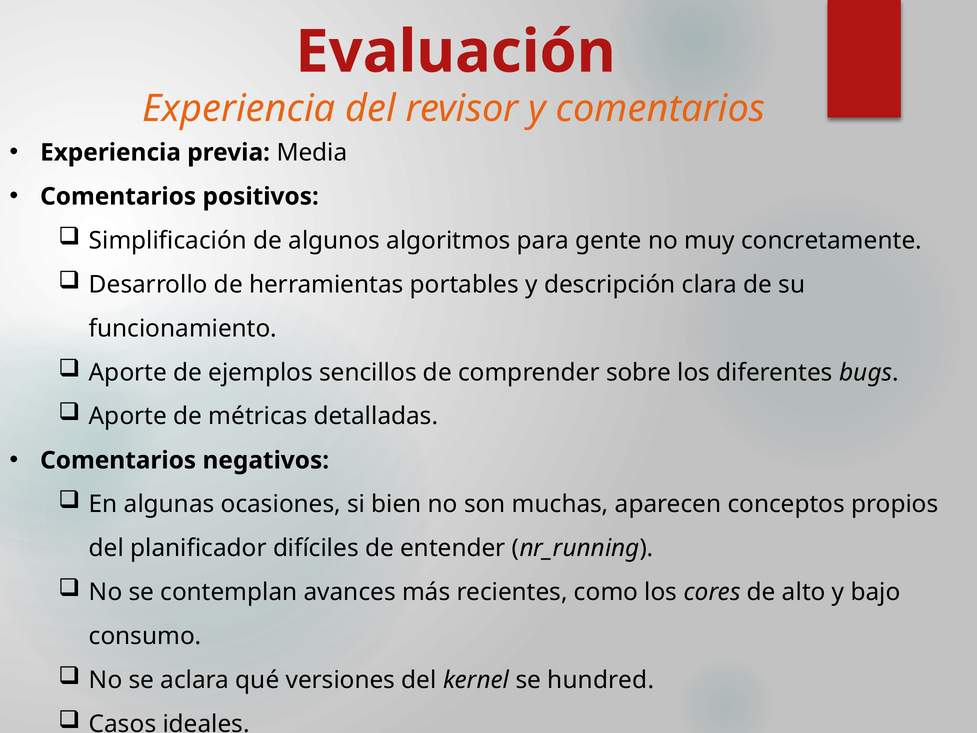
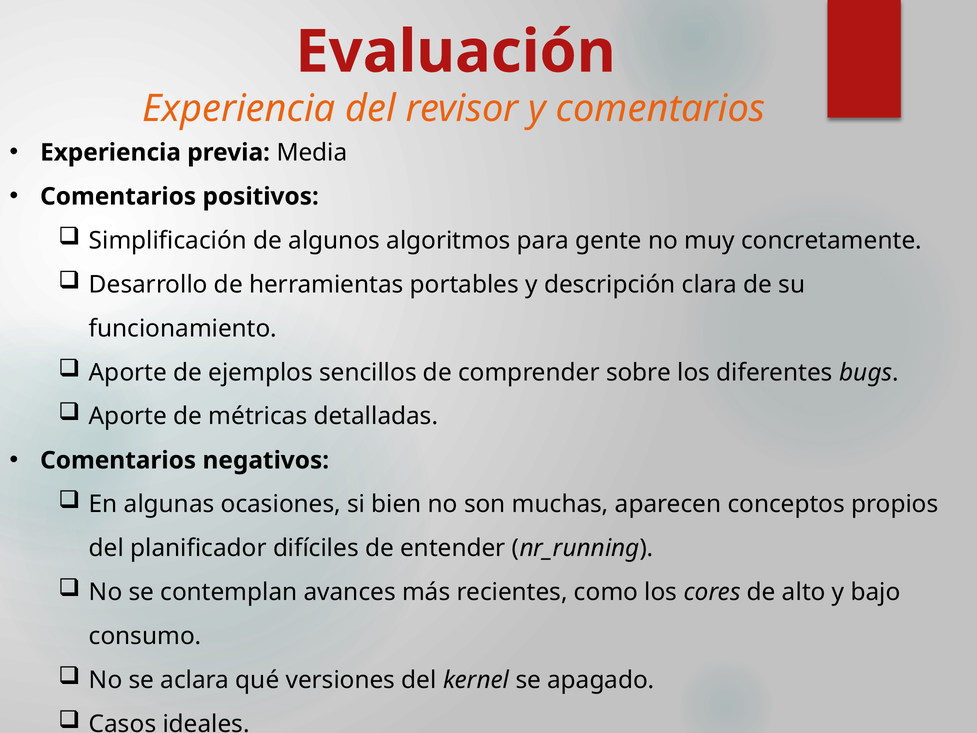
hundred: hundred -> apagado (601, 680)
